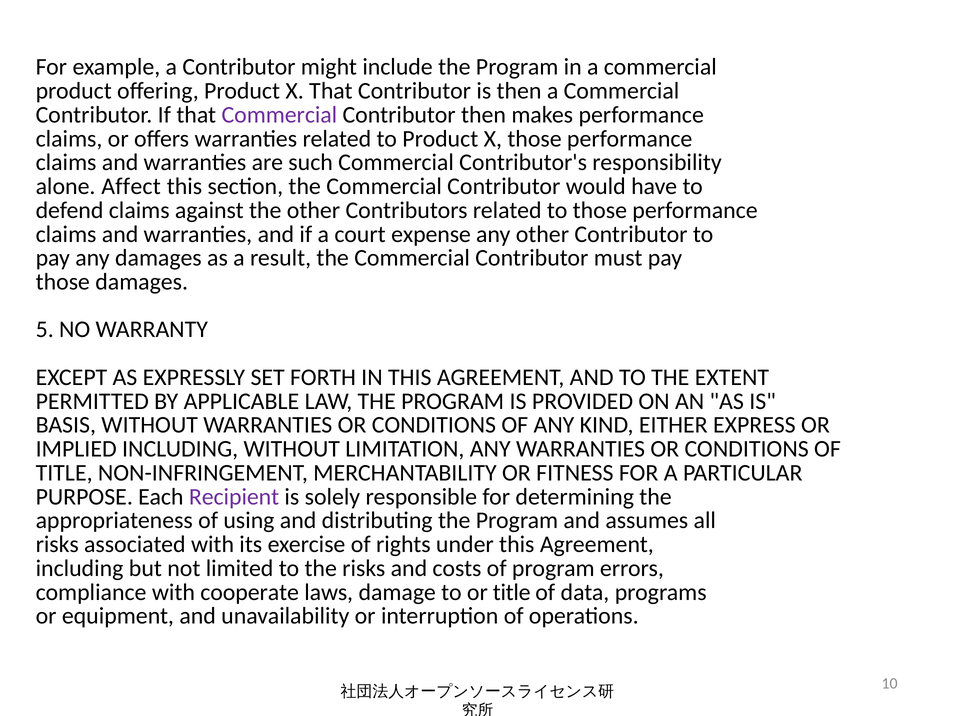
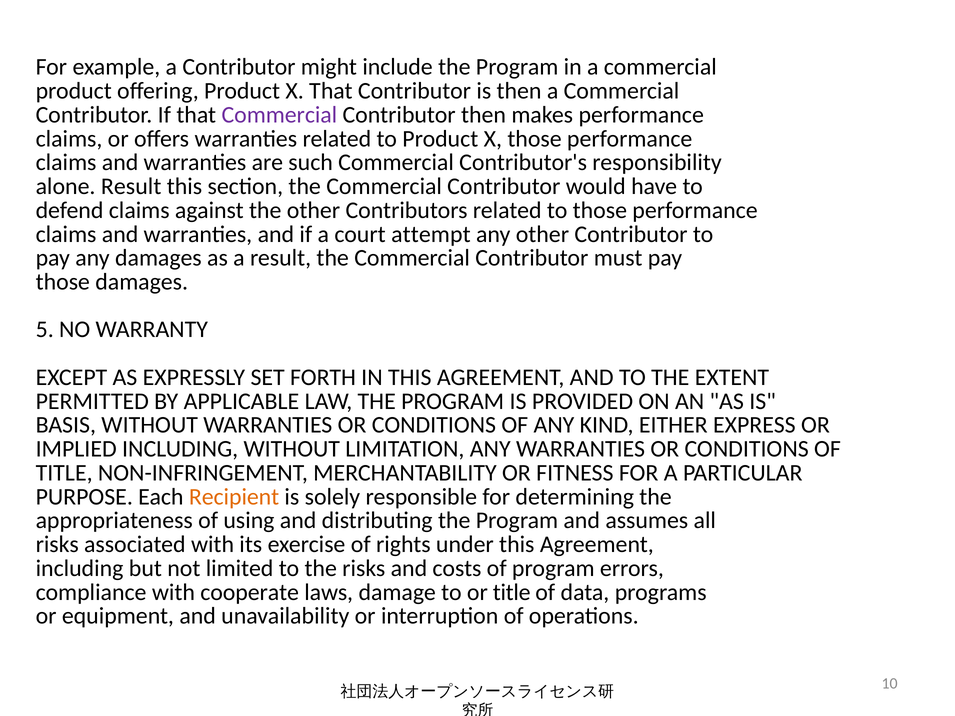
alone Affect: Affect -> Result (131, 186)
expense: expense -> attempt (431, 234)
Recipient colour: purple -> orange (234, 497)
